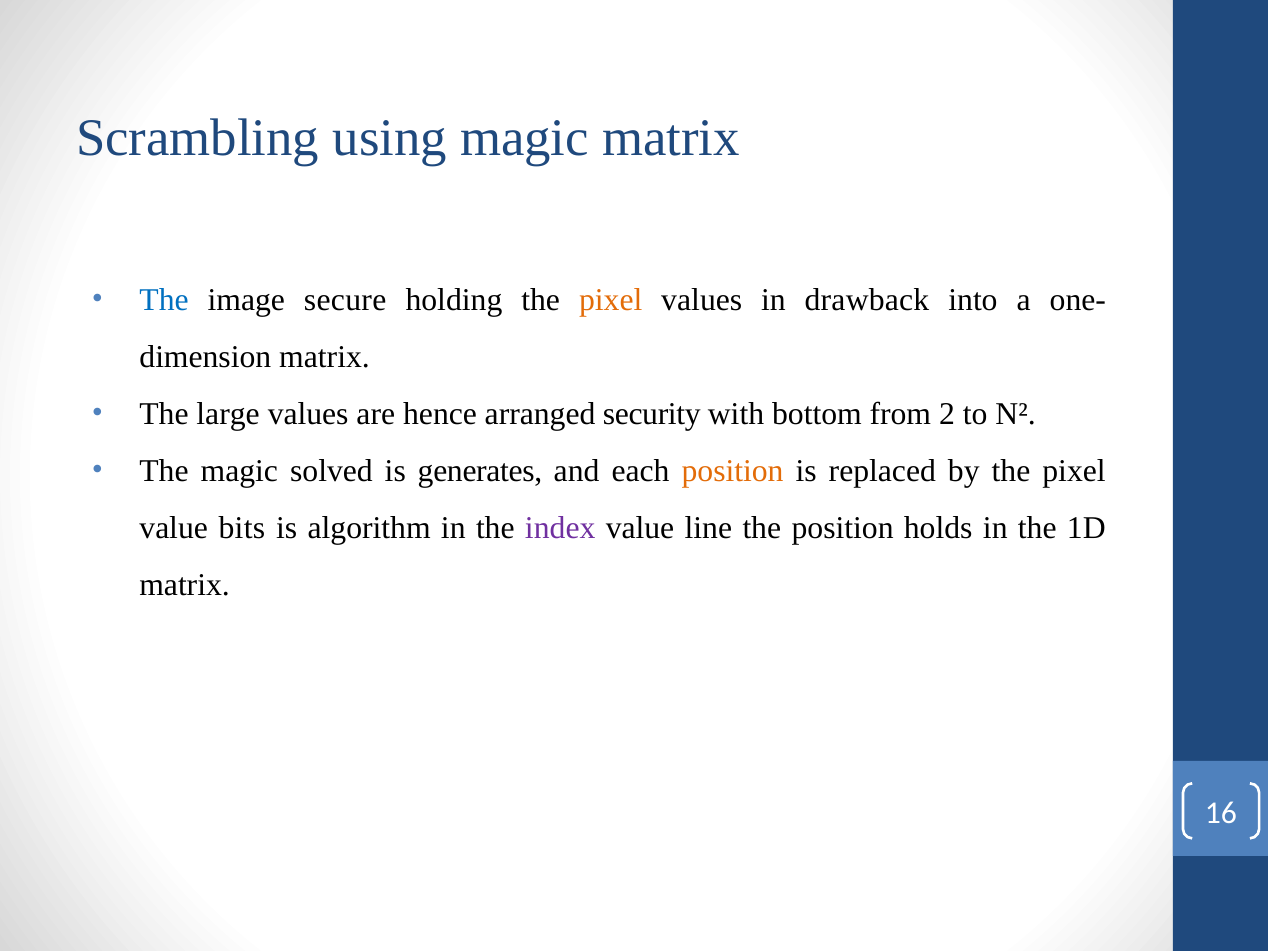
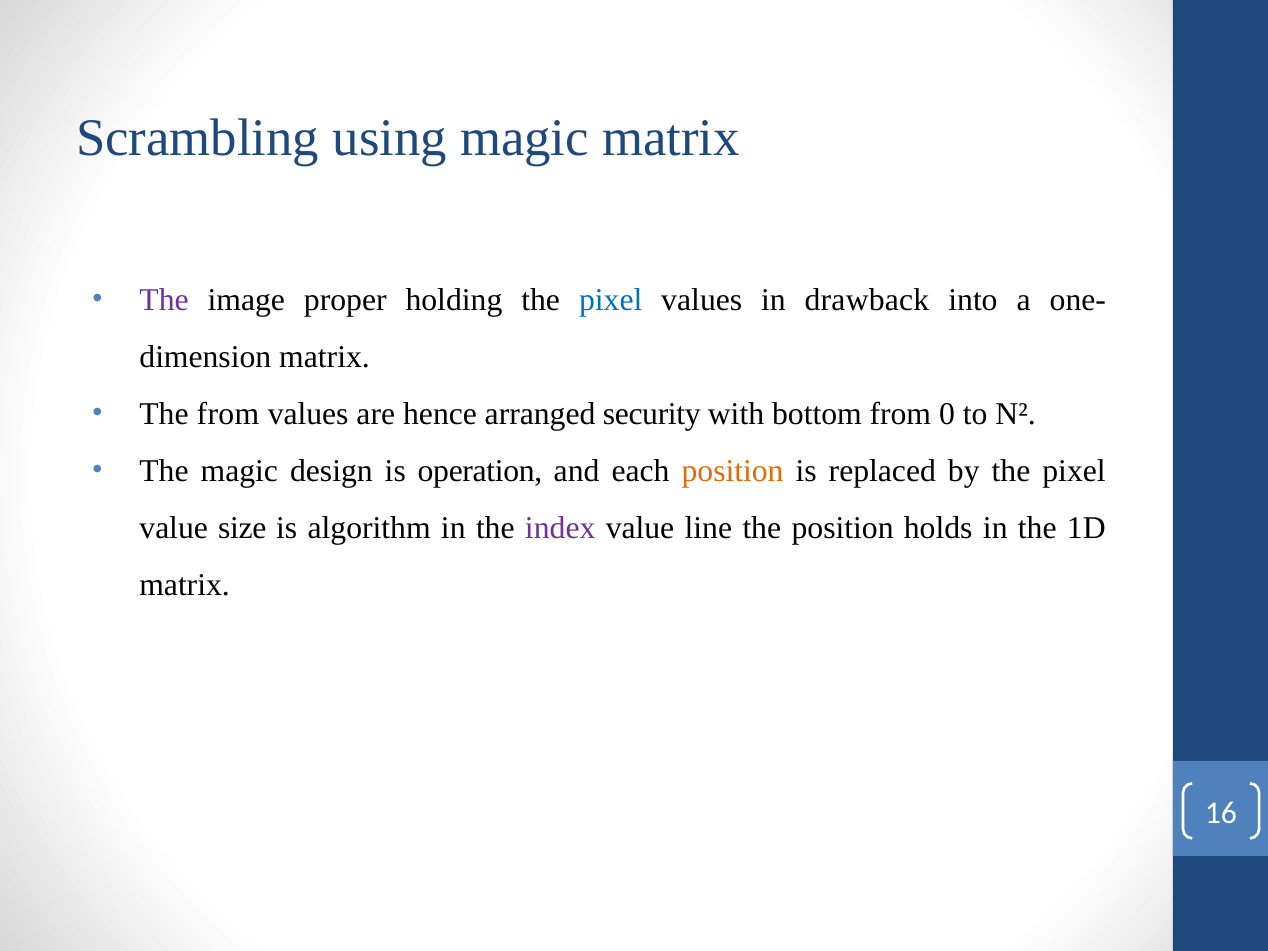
The colour: blue -> purple (164, 300)
secure: secure -> proper (345, 300)
pixel colour: orange -> blue (611, 300)
The large: large -> from (228, 414)
2: 2 -> 0 (947, 414)
solved: solved -> design (331, 471)
generates: generates -> operation (480, 471)
bits: bits -> size (242, 528)
